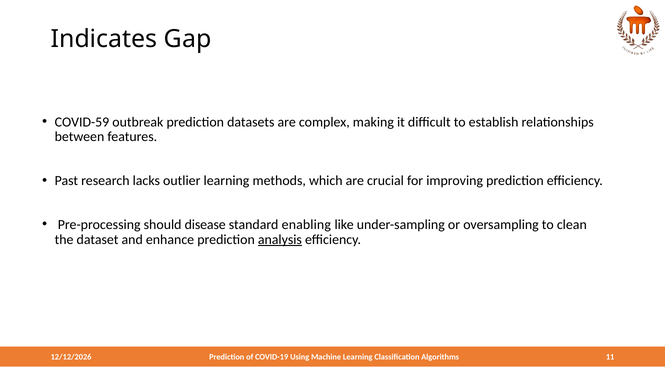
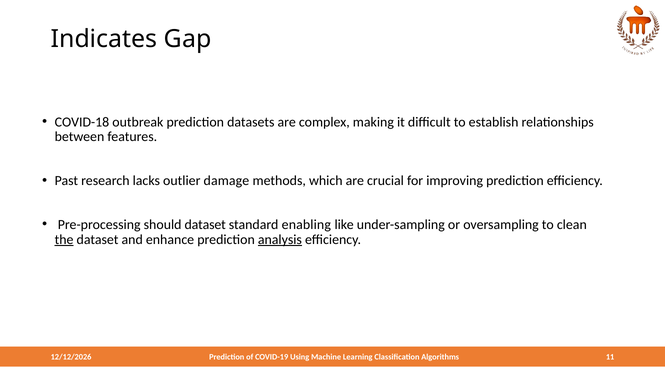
COVID-59: COVID-59 -> COVID-18 (82, 122)
outlier learning: learning -> damage (226, 181)
should disease: disease -> dataset (205, 225)
the underline: none -> present (64, 239)
